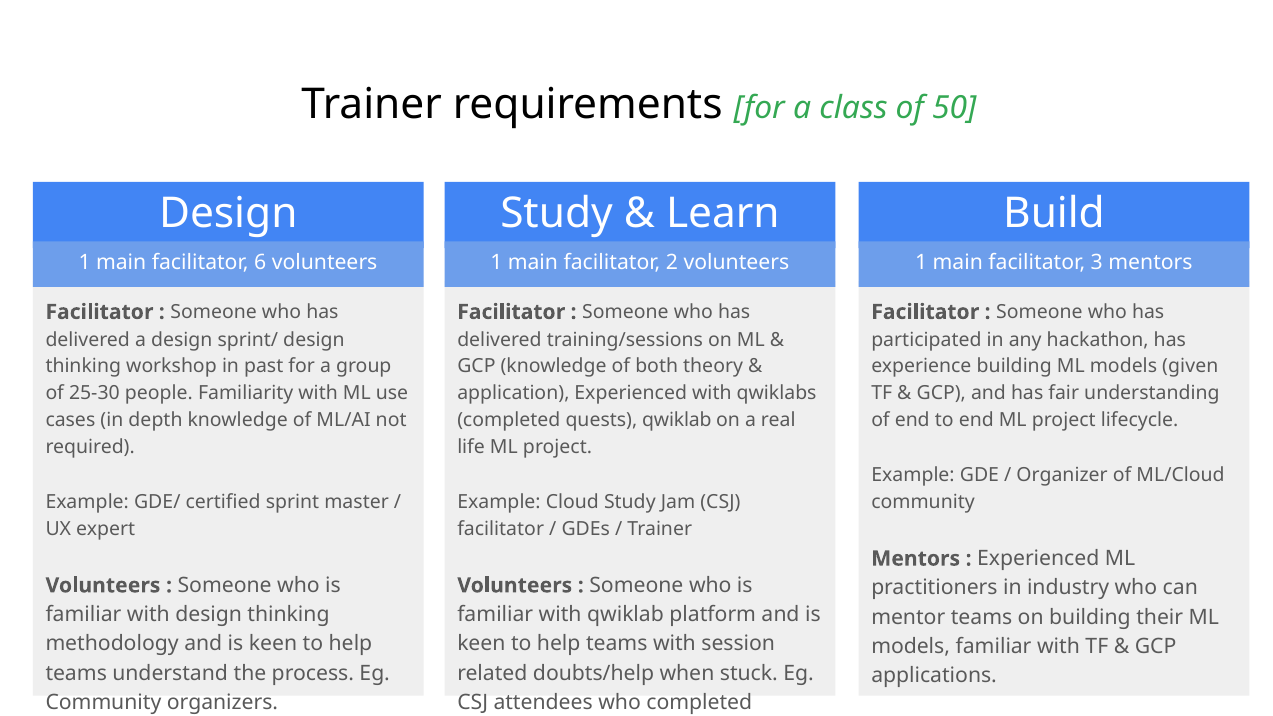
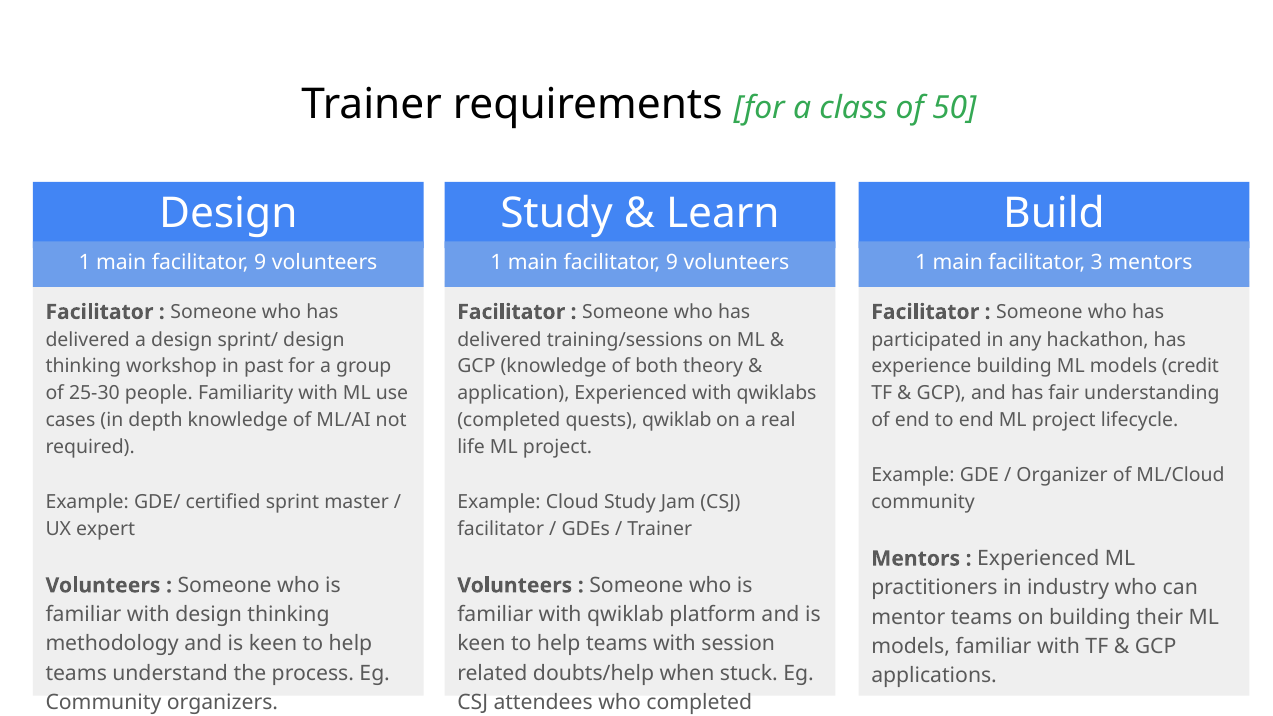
6: 6 -> 9 (260, 263)
2: 2 -> 9 (672, 263)
given: given -> credit (1190, 367)
